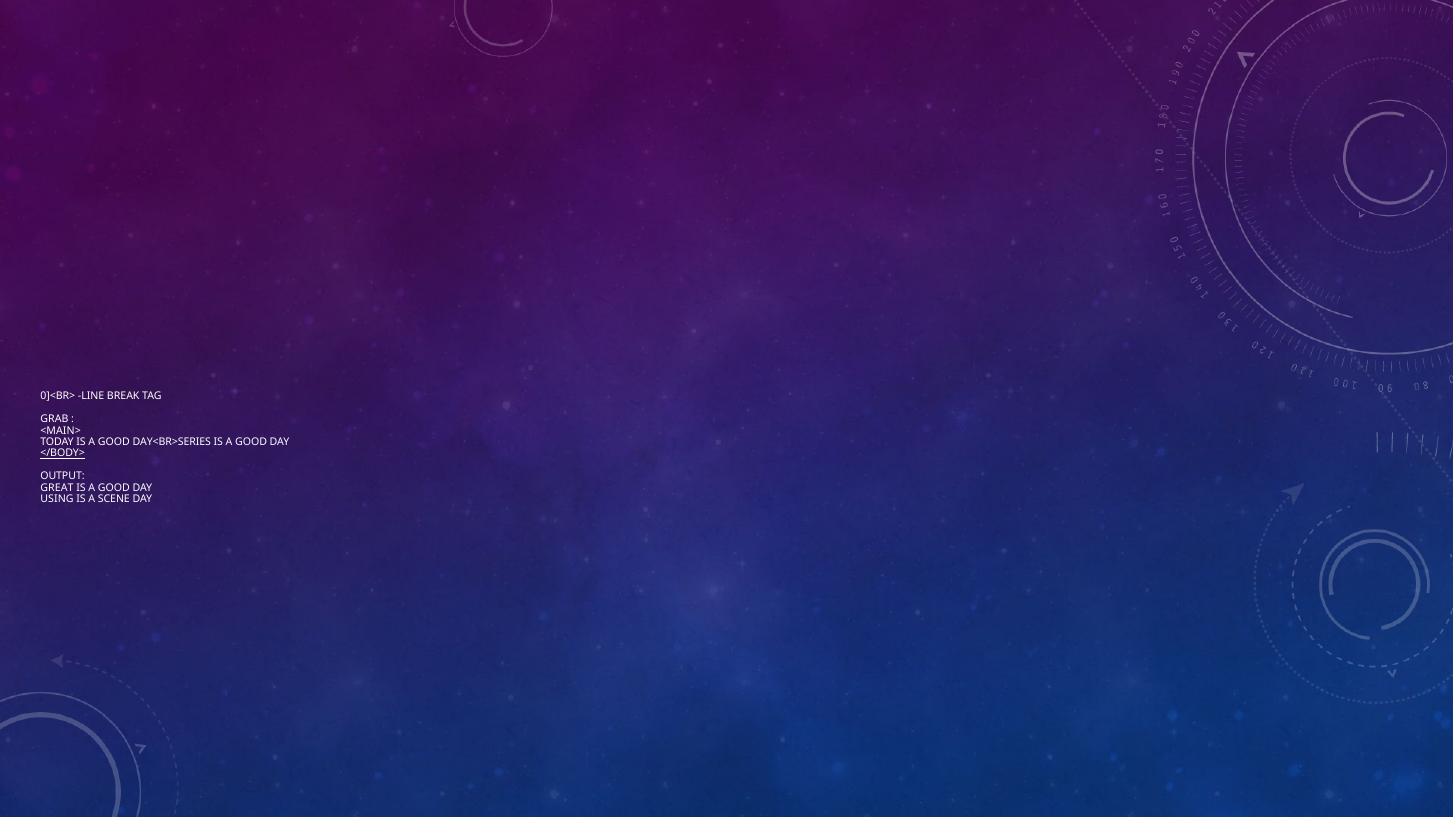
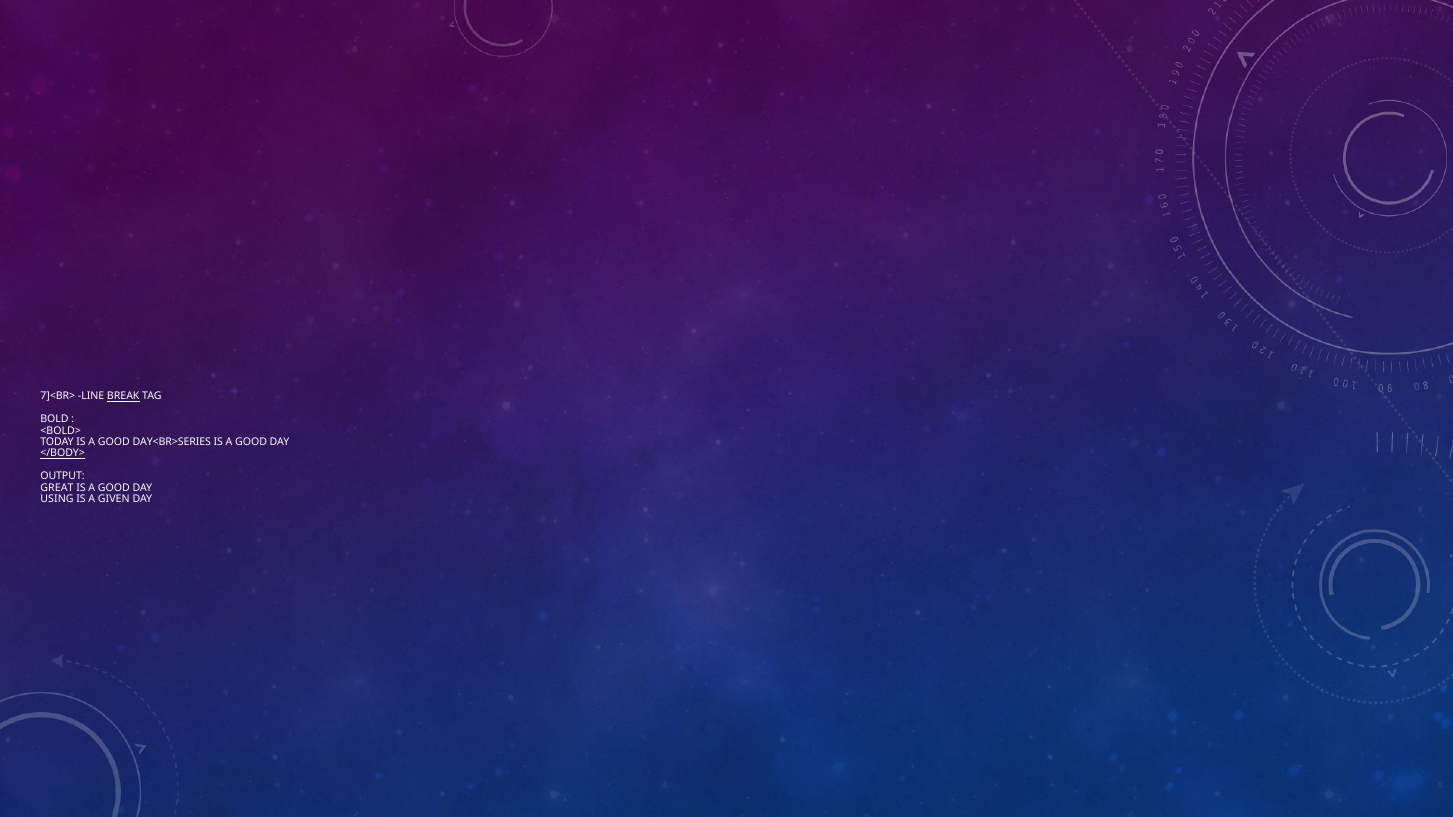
0]<BR>: 0]<BR> -> 7]<BR> (58, 396)
BREAK underline: none -> present (123, 396)
GRAB: GRAB -> BOLD (54, 419)
<MAIN>: <MAIN> -> <BOLD> (61, 431)
SCENE: SCENE -> GIVEN (114, 499)
